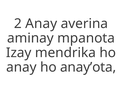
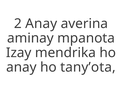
anay’ota: anay’ota -> tany’ota (88, 68)
